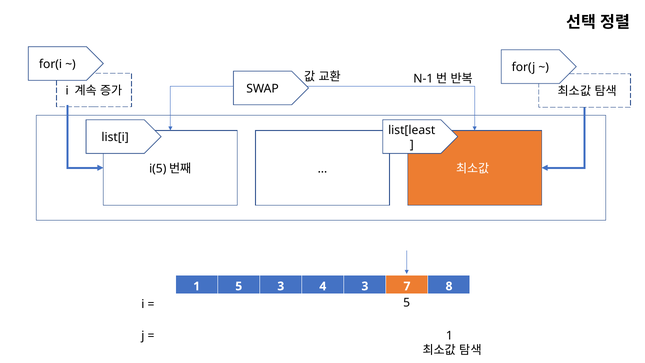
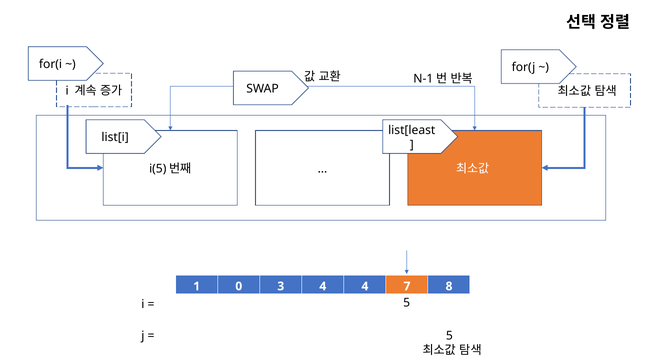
1 5: 5 -> 0 (239, 286)
4 3: 3 -> 4 (365, 286)
1: 1 -> 5 (449, 336)
